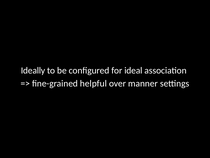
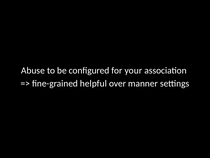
Ideally: Ideally -> Abuse (33, 70)
ideal: ideal -> your (133, 70)
